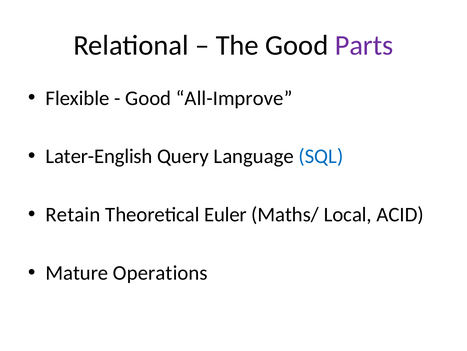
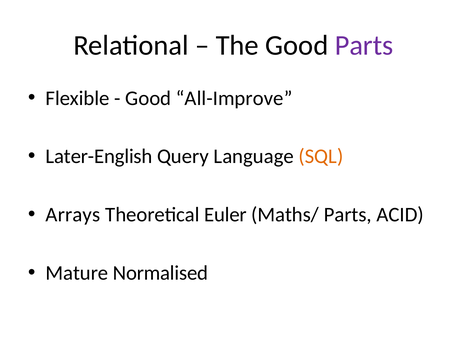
SQL colour: blue -> orange (321, 156)
Retain: Retain -> Arrays (73, 214)
Maths/ Local: Local -> Parts (348, 214)
Operations: Operations -> Normalised (160, 272)
